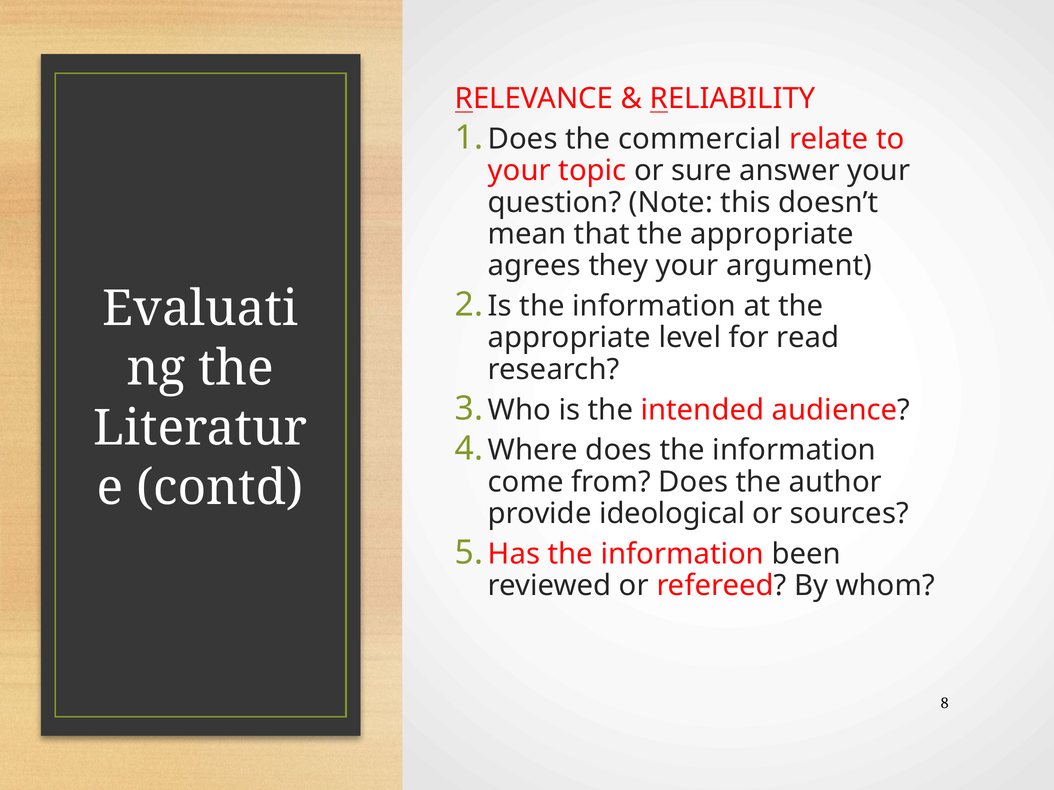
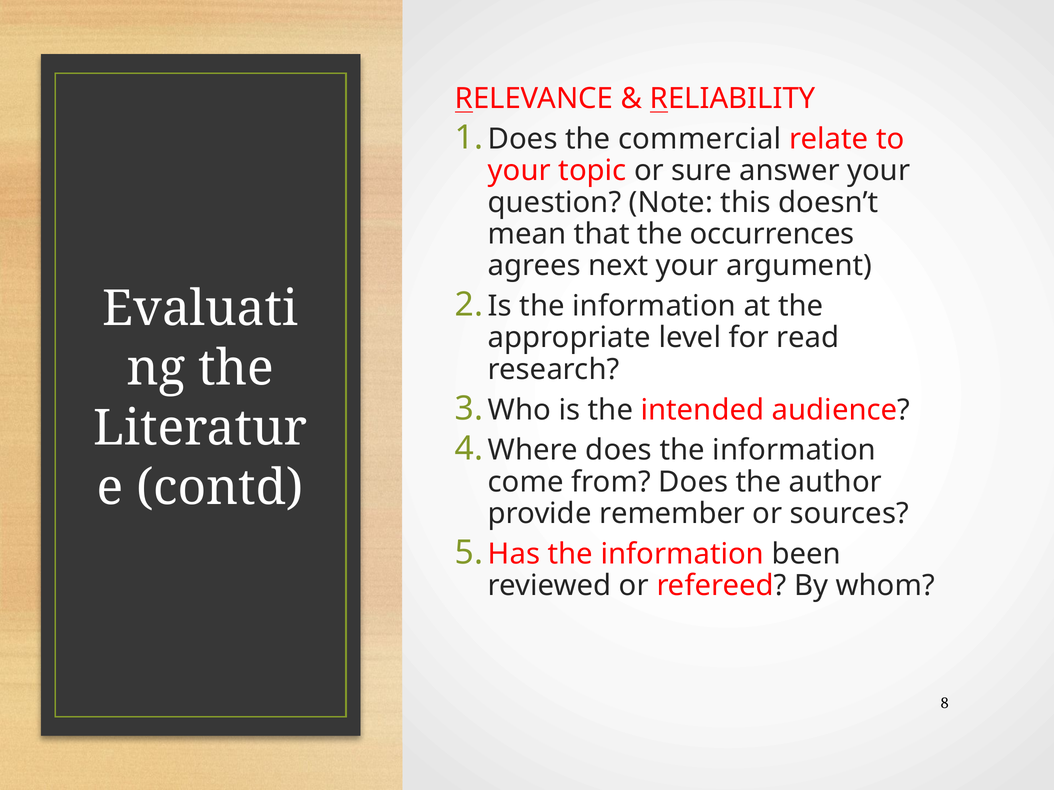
that the appropriate: appropriate -> occurrences (772, 234)
they: they -> next (618, 266)
ideological: ideological -> remember (672, 514)
